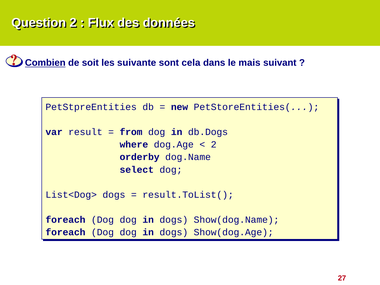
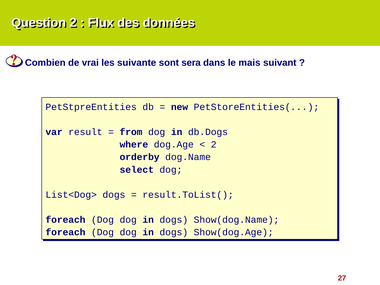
Combien underline: present -> none (45, 63)
soit: soit -> vrai (90, 63)
cela: cela -> sera (191, 63)
